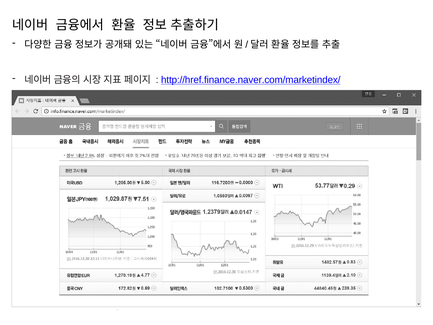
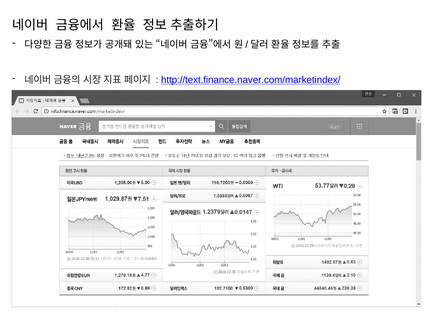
http://href.finance.naver.com/marketindex/: http://href.finance.naver.com/marketindex/ -> http://text.finance.naver.com/marketindex/ (251, 80)
